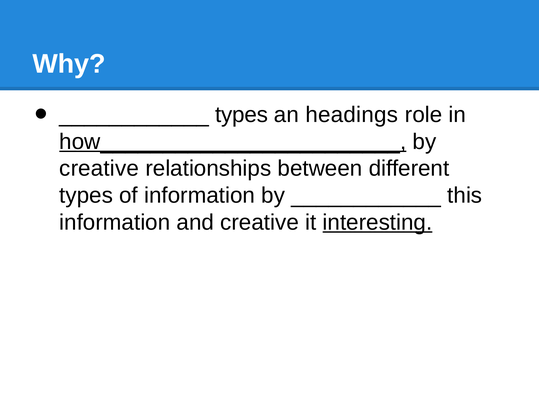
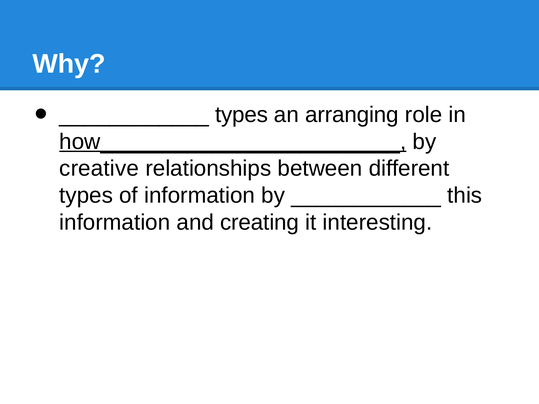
headings: headings -> arranging (352, 115)
and creative: creative -> creating (260, 223)
interesting underline: present -> none (377, 223)
